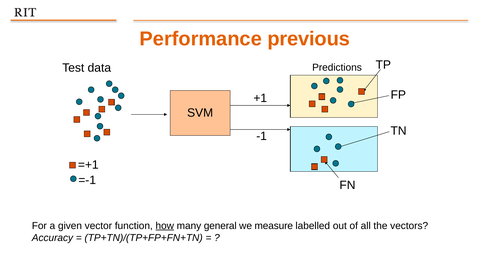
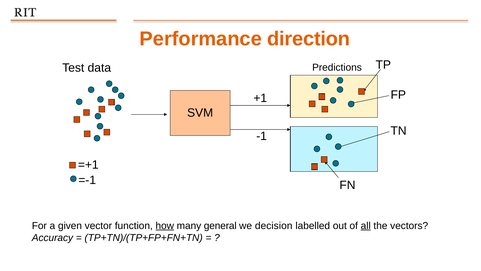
previous: previous -> direction (309, 39)
measure: measure -> decision (274, 225)
all underline: none -> present (366, 225)
